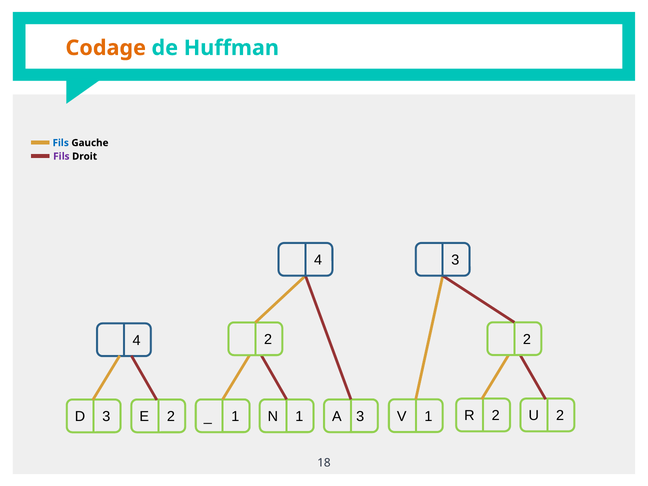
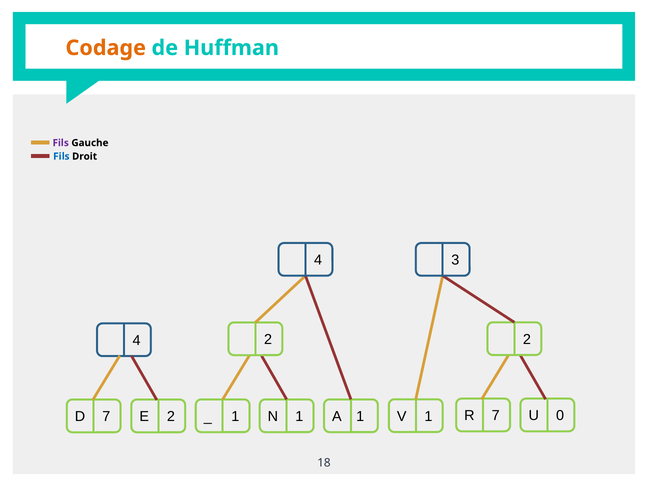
Fils colour: blue -> purple (61, 143)
Fils colour: purple -> blue (61, 156)
R 2: 2 -> 7 (496, 416)
U 2: 2 -> 0 (560, 416)
A 3: 3 -> 1 (360, 417)
D 3: 3 -> 7 (106, 417)
